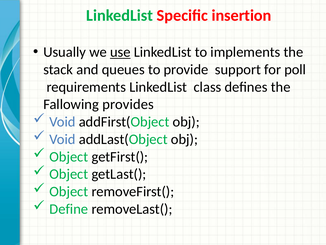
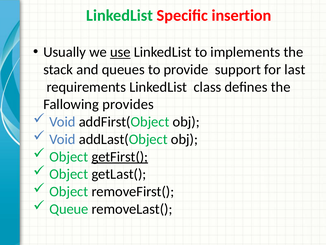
poll: poll -> last (295, 69)
getFirst( underline: none -> present (120, 156)
Define: Define -> Queue (69, 209)
